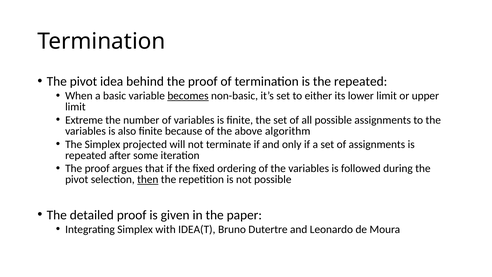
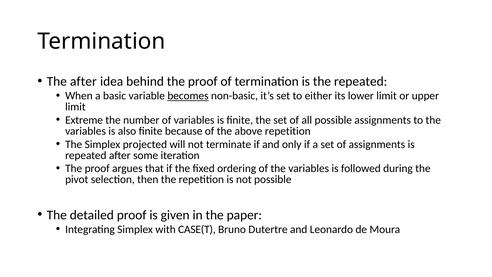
pivot: pivot -> after (83, 81)
above algorithm: algorithm -> repetition (288, 131)
then underline: present -> none (148, 179)
IDEA(T: IDEA(T -> CASE(T (197, 229)
